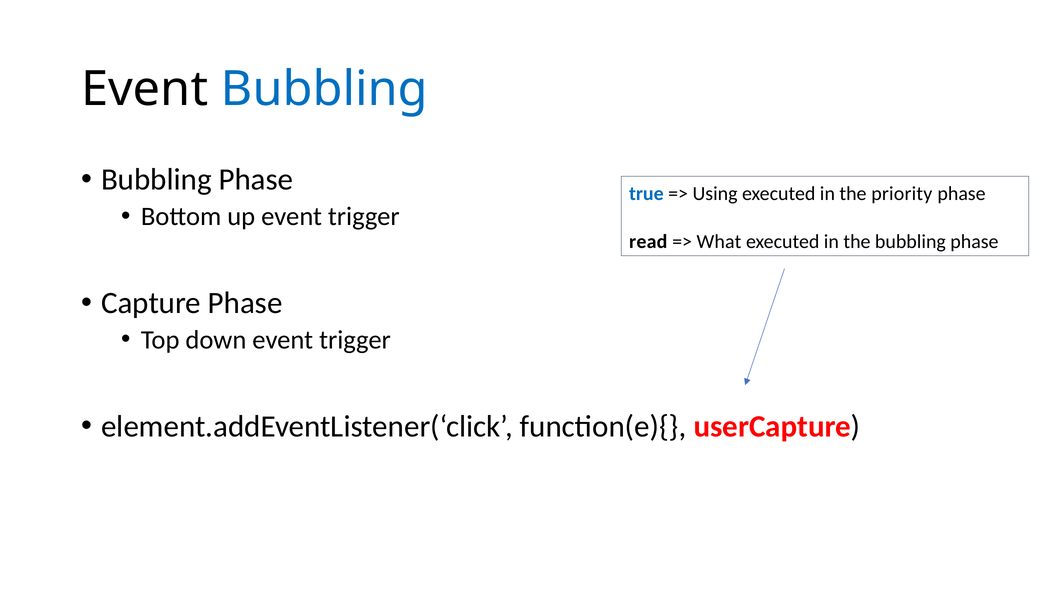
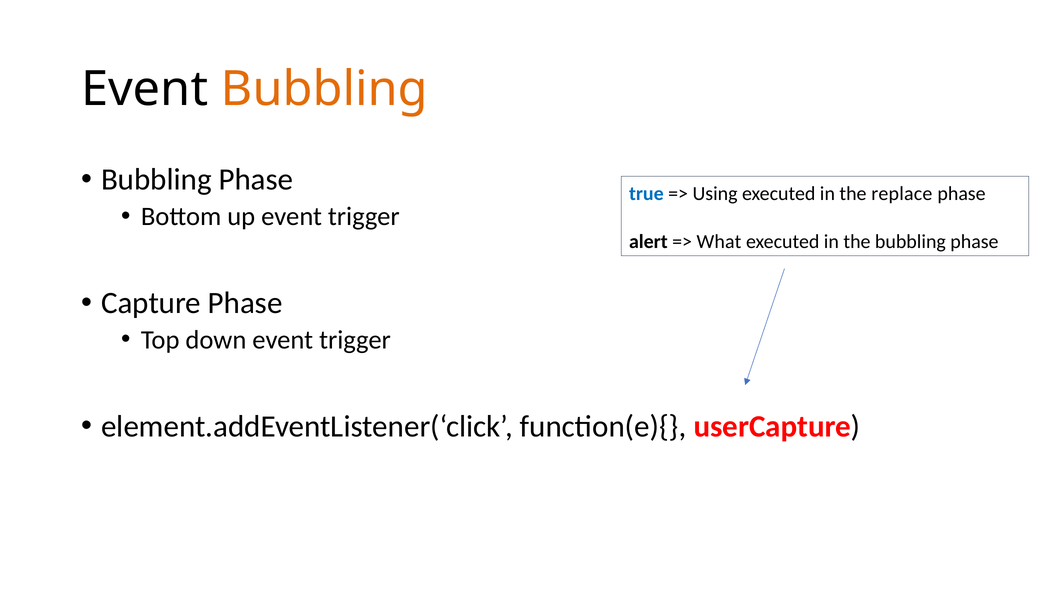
Bubbling colour: blue -> orange (324, 89)
priority: priority -> replace (902, 194)
read: read -> alert (648, 242)
